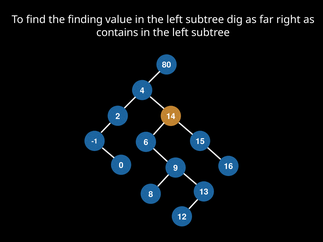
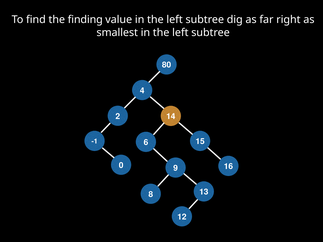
contains: contains -> smallest (117, 33)
